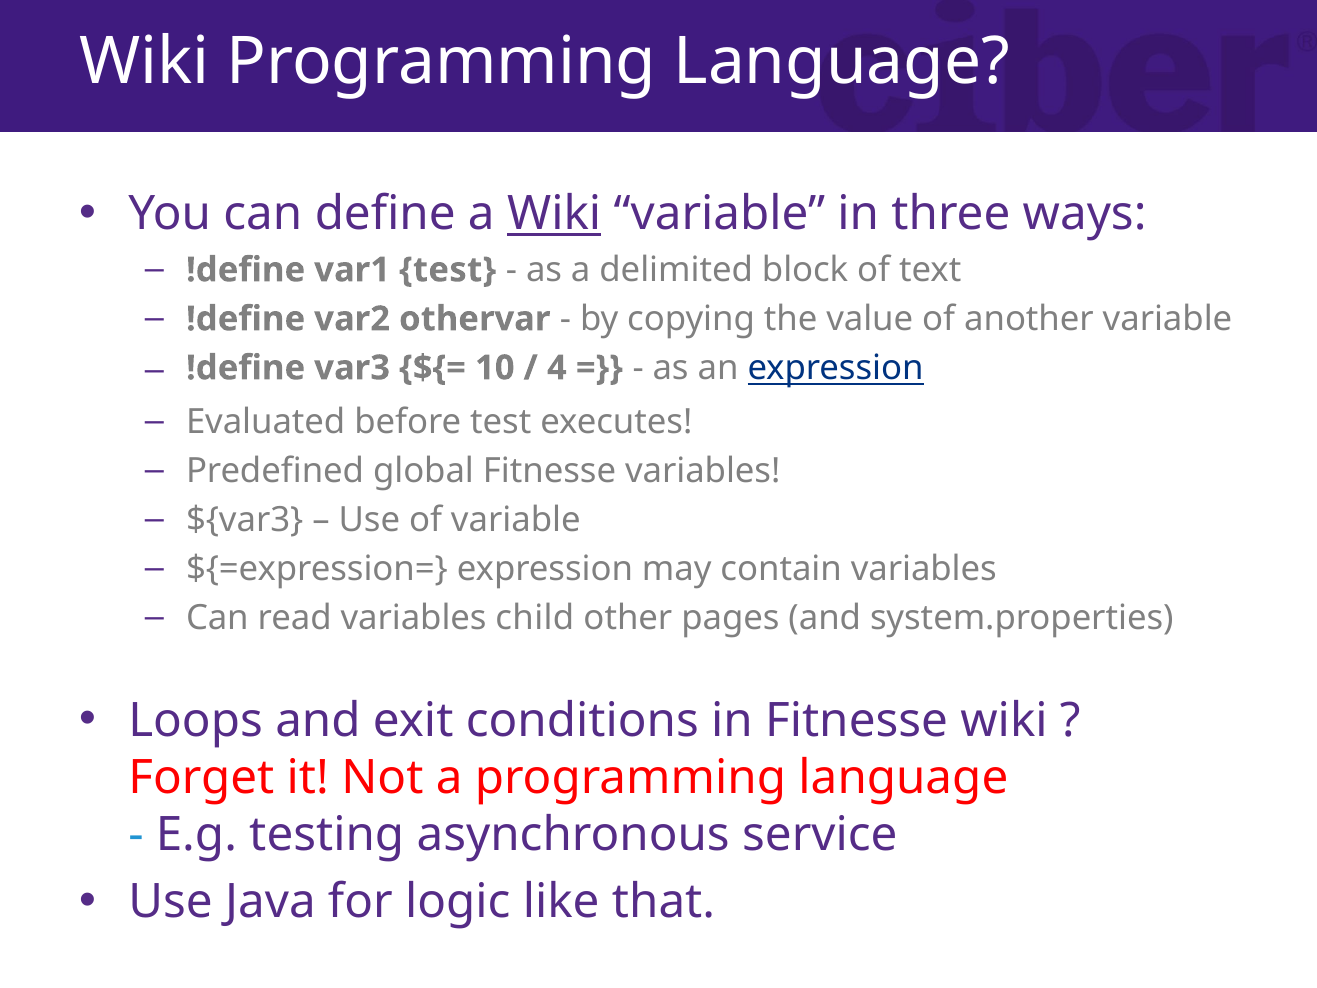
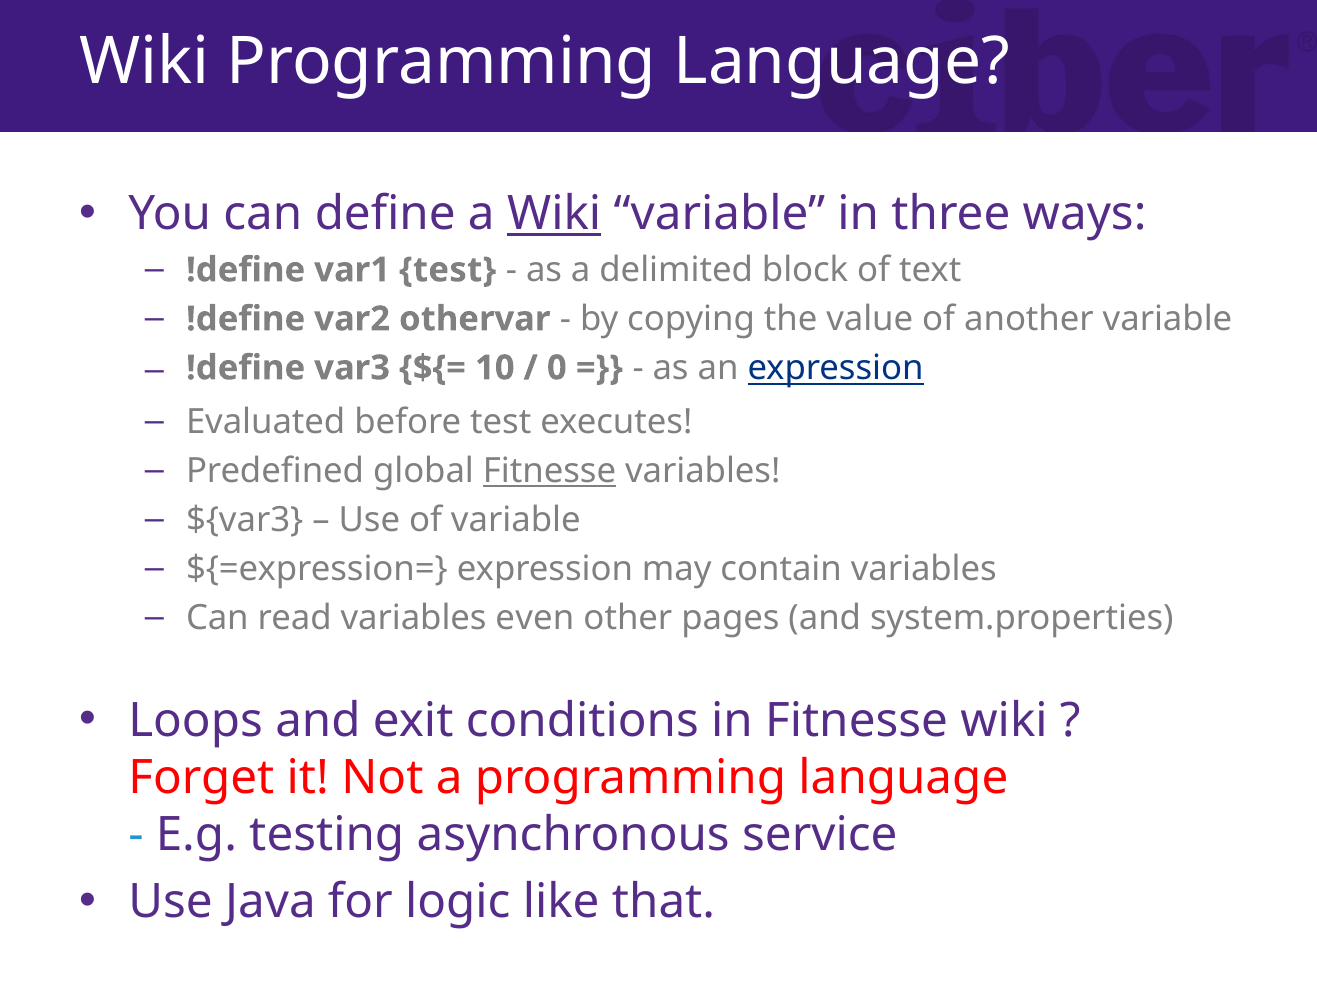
4: 4 -> 0 (557, 368)
Fitnesse underline: none -> present (550, 471)
child: child -> even (535, 618)
